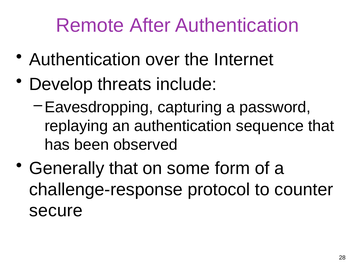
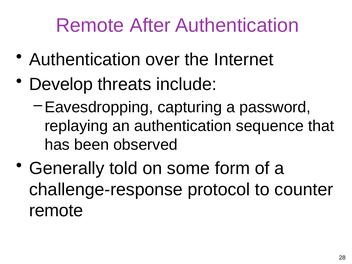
Generally that: that -> told (123, 168)
secure: secure -> remote (56, 211)
